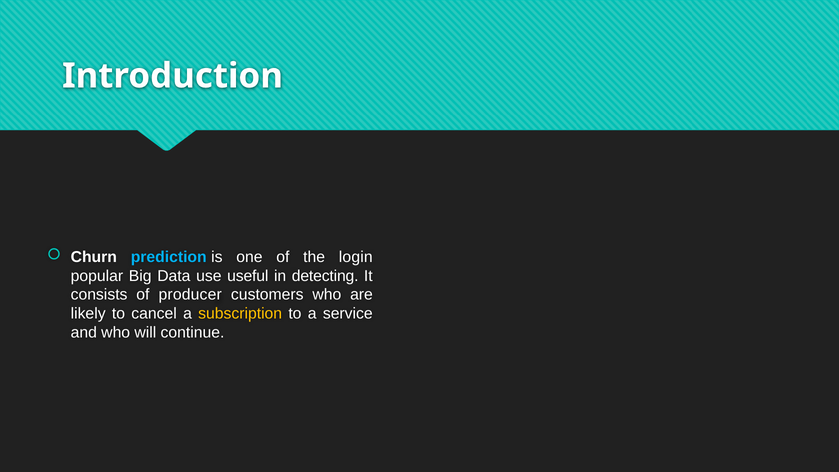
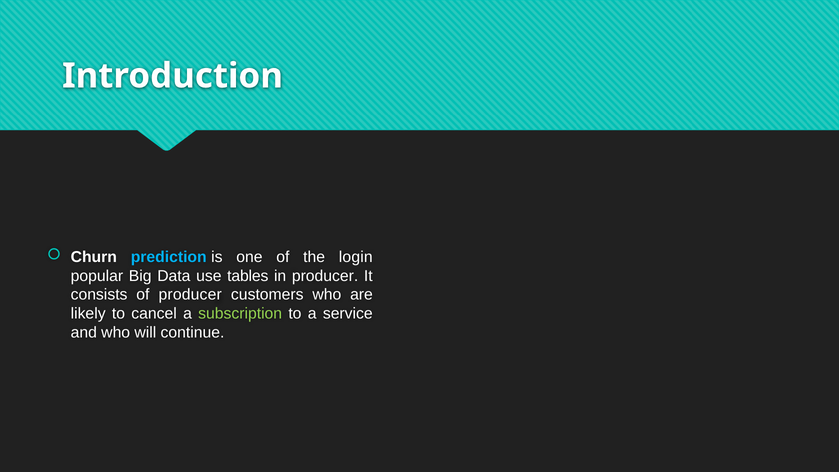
useful: useful -> tables (248, 276)
in detecting: detecting -> producer (325, 276)
subscription colour: yellow -> light green (240, 314)
